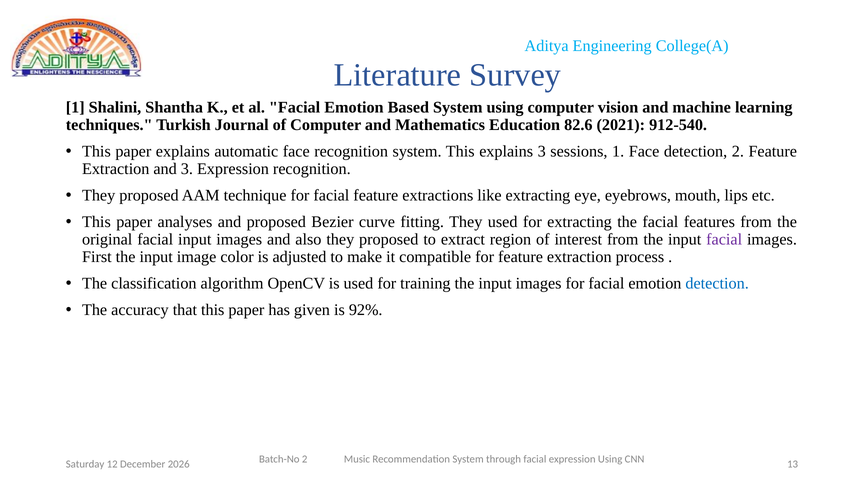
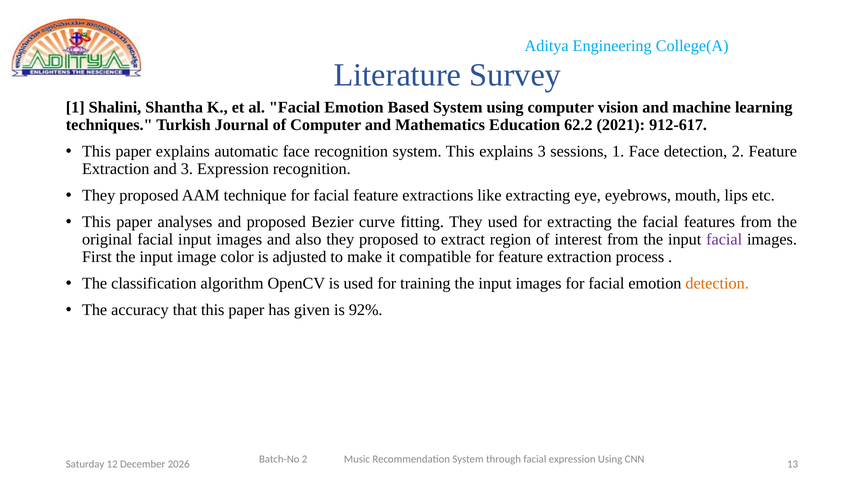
82.6: 82.6 -> 62.2 (578, 125)
912-540: 912-540 -> 912-617 (678, 125)
detection colour: blue -> orange (717, 284)
